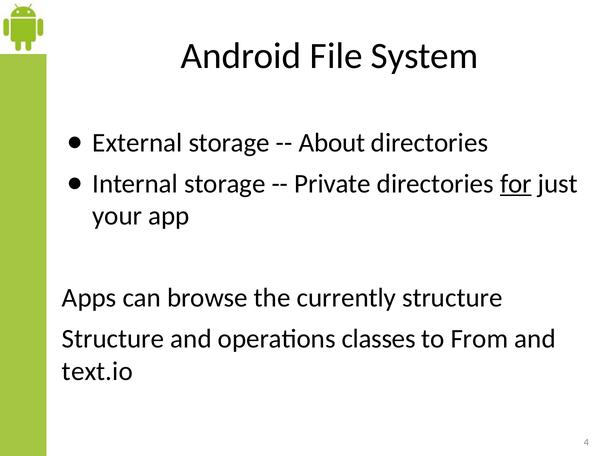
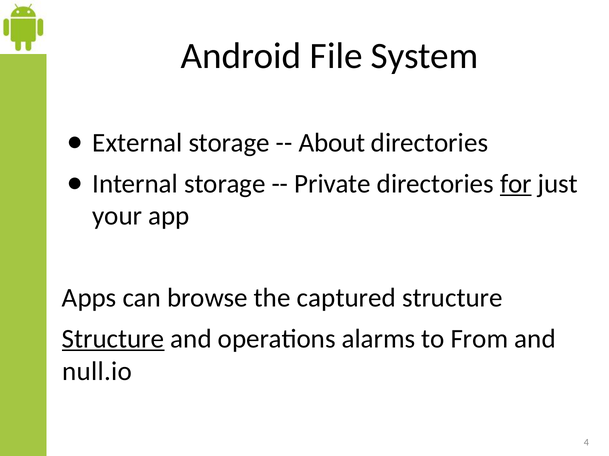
currently: currently -> captured (346, 298)
Structure underline: none -> present (113, 339)
classes: classes -> alarms (379, 339)
text.io: text.io -> null.io (97, 372)
